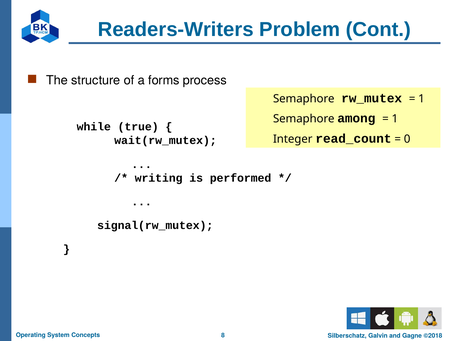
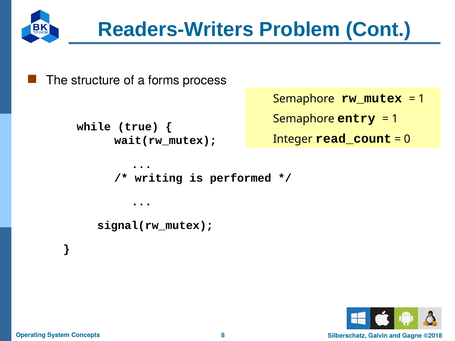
among: among -> entry (356, 119)
